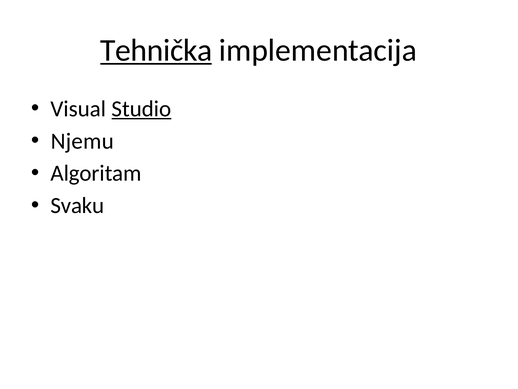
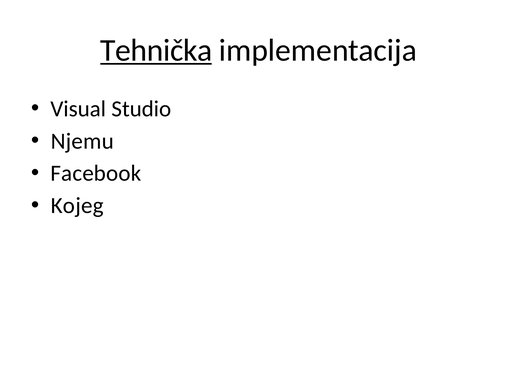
Studio underline: present -> none (141, 109)
Algoritam: Algoritam -> Facebook (96, 173)
Svaku: Svaku -> Kojeg (77, 205)
